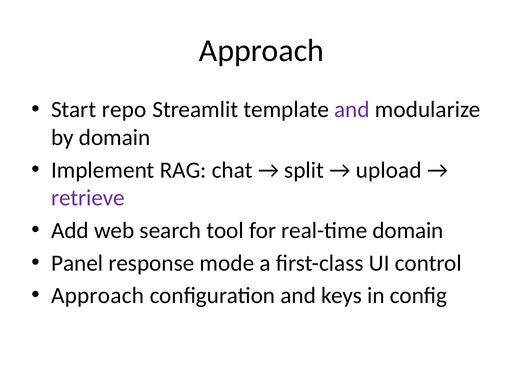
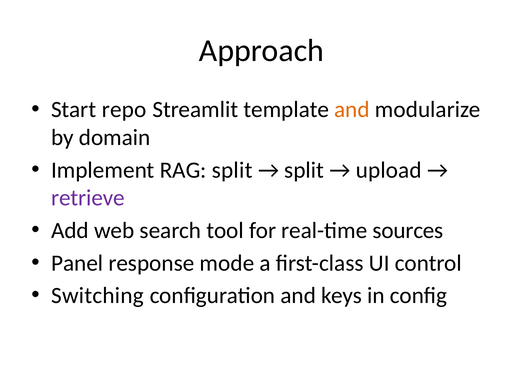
and colour: purple -> orange (352, 110)
RAG chat: chat -> split (232, 170)
real-time domain: domain -> sources (408, 231)
Approach: Approach -> Switching (98, 296)
